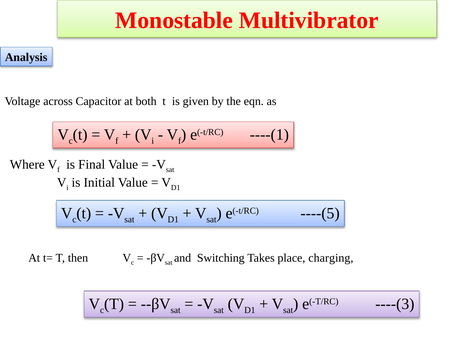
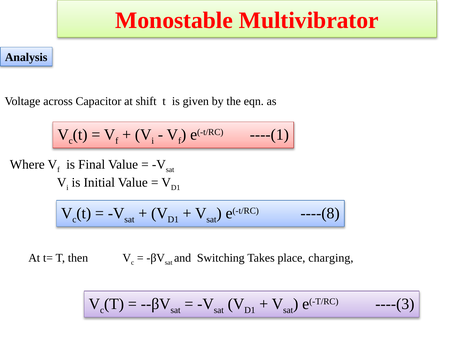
both: both -> shift (146, 101)
----(5: ----(5 -> ----(8 (320, 213)
